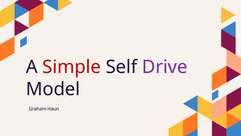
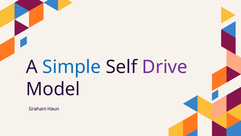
Simple colour: red -> blue (72, 67)
